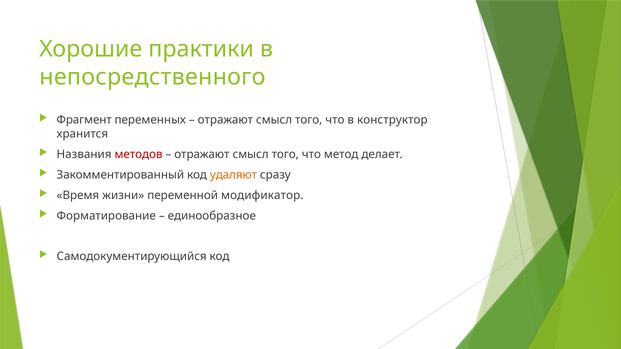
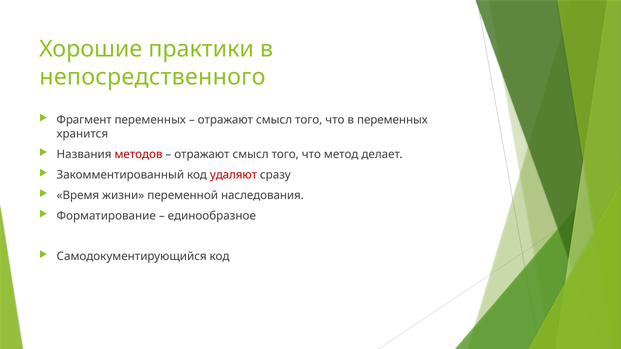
в конструктор: конструктор -> переменных (392, 120)
удаляют colour: orange -> red (233, 175)
модификатор: модификатор -> наследования (262, 195)
